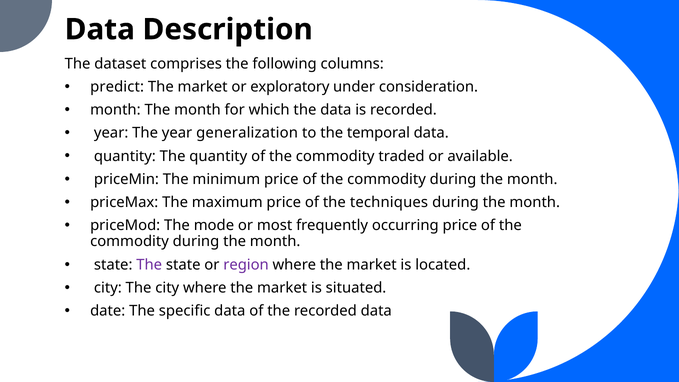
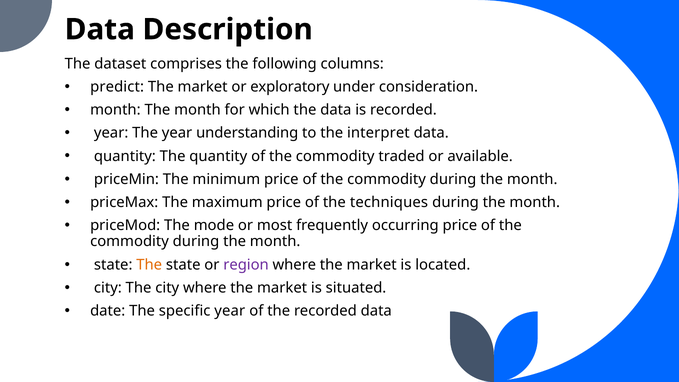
generalization: generalization -> understanding (247, 133)
temporal: temporal -> interpret (378, 133)
The colour: purple -> orange (149, 265)
specific data: data -> year (230, 311)
